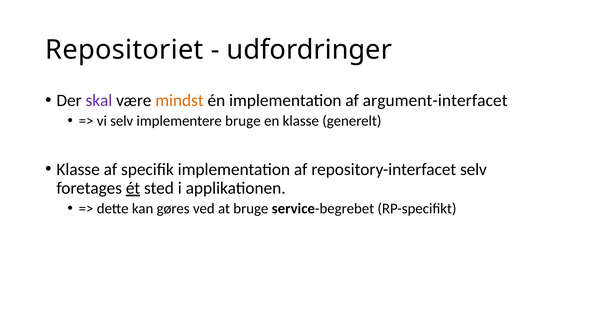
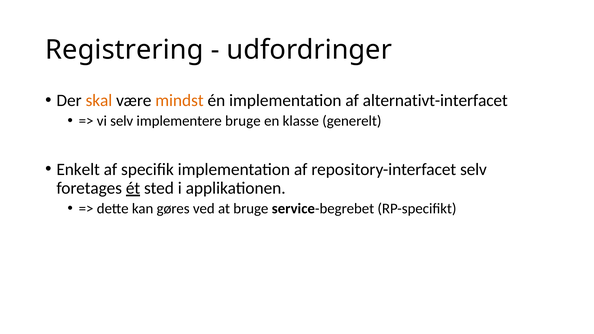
Repositoriet: Repositoriet -> Registrering (124, 50)
skal colour: purple -> orange (99, 100)
argument-interfacet: argument-interfacet -> alternativt-interfacet (435, 100)
Klasse: Klasse -> Enkelt (78, 169)
